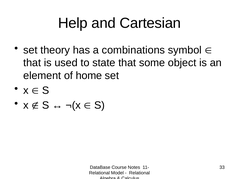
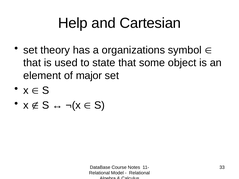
combinations: combinations -> organizations (133, 50)
home: home -> major (89, 76)
